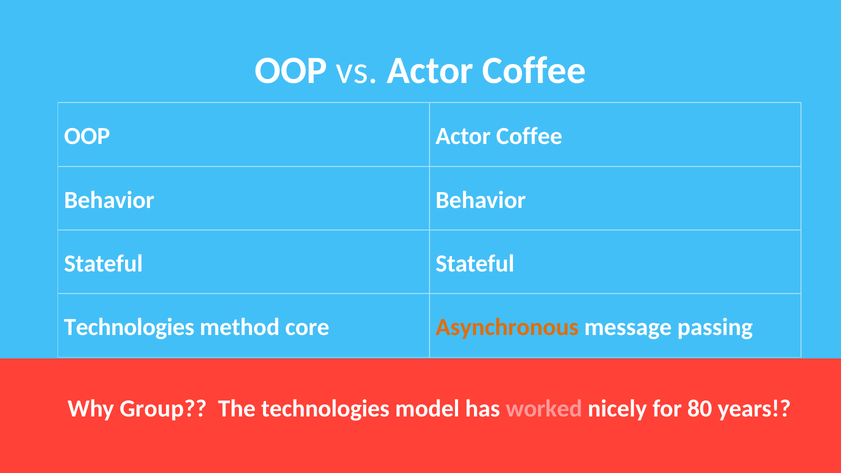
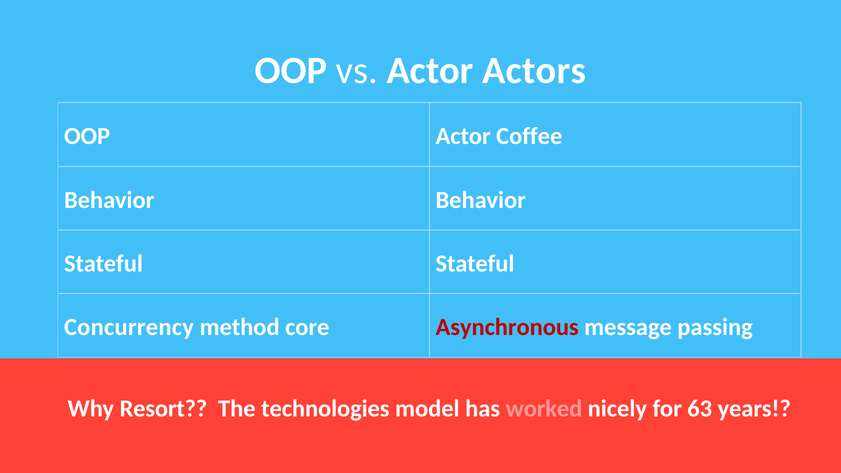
vs Actor Coffee: Coffee -> Actors (534, 71)
Technologies: Technologies -> Concurrency (129, 327)
Asynchronous colour: orange -> red (507, 327)
Group: Group -> Resort (163, 409)
80: 80 -> 63 (700, 409)
